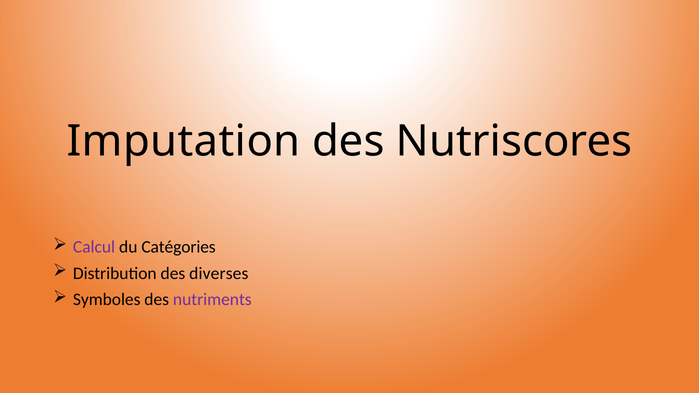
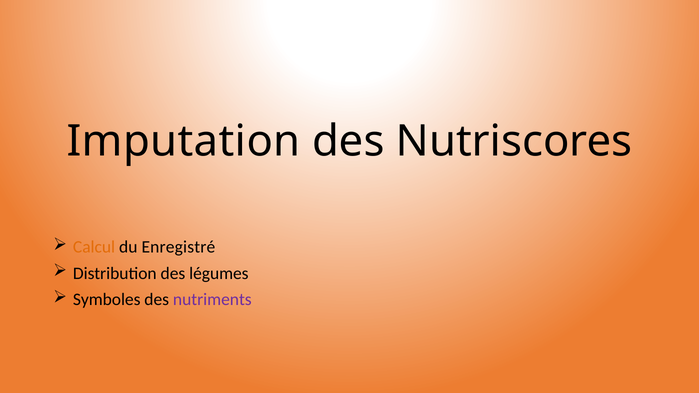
Calcul colour: purple -> orange (94, 247)
Catégories: Catégories -> Enregistré (178, 247)
diverses: diverses -> légumes (219, 273)
